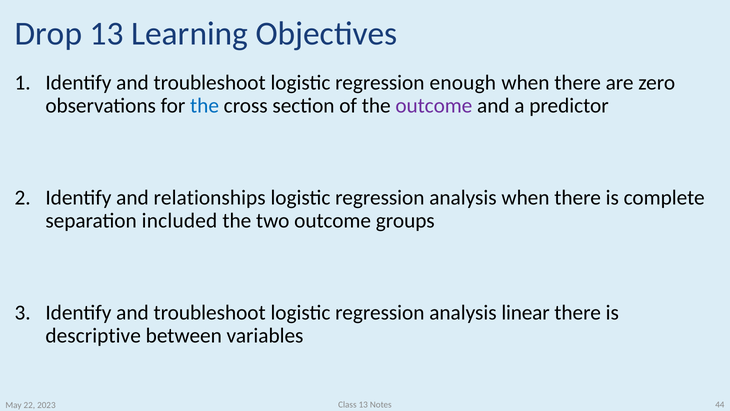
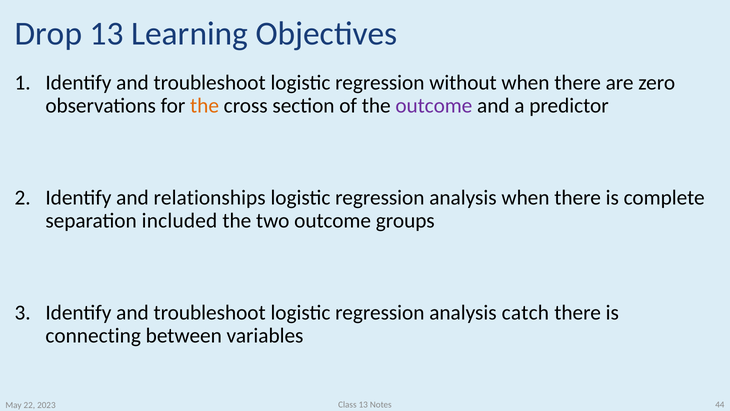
enough: enough -> without (463, 83)
the colour: blue -> orange (205, 106)
linear: linear -> catch (525, 312)
descriptive: descriptive -> connecting (93, 335)
